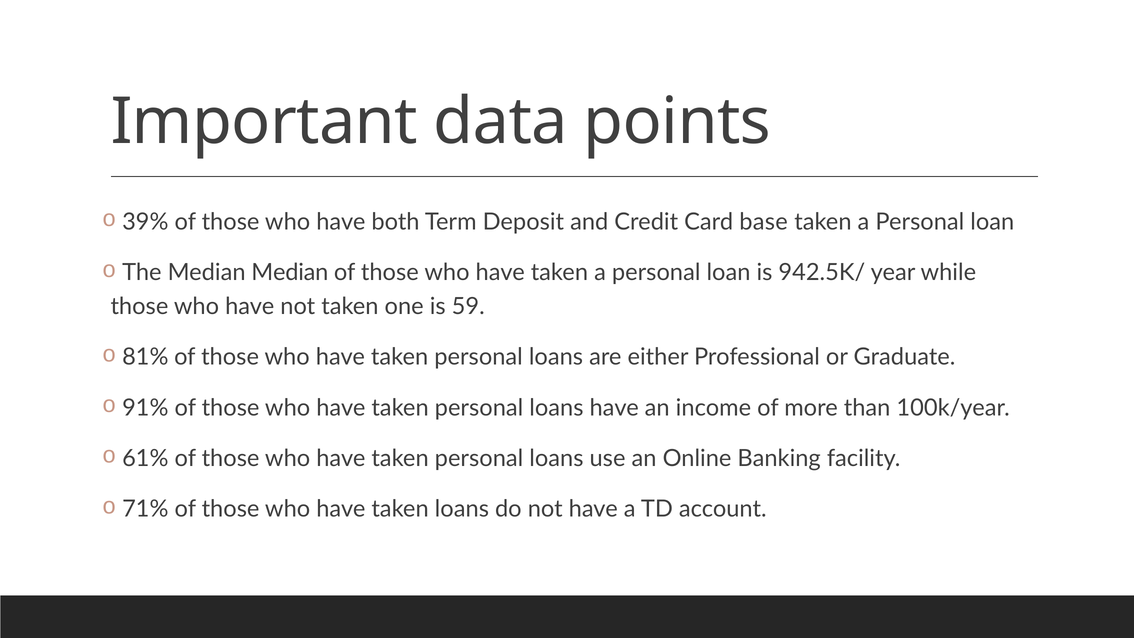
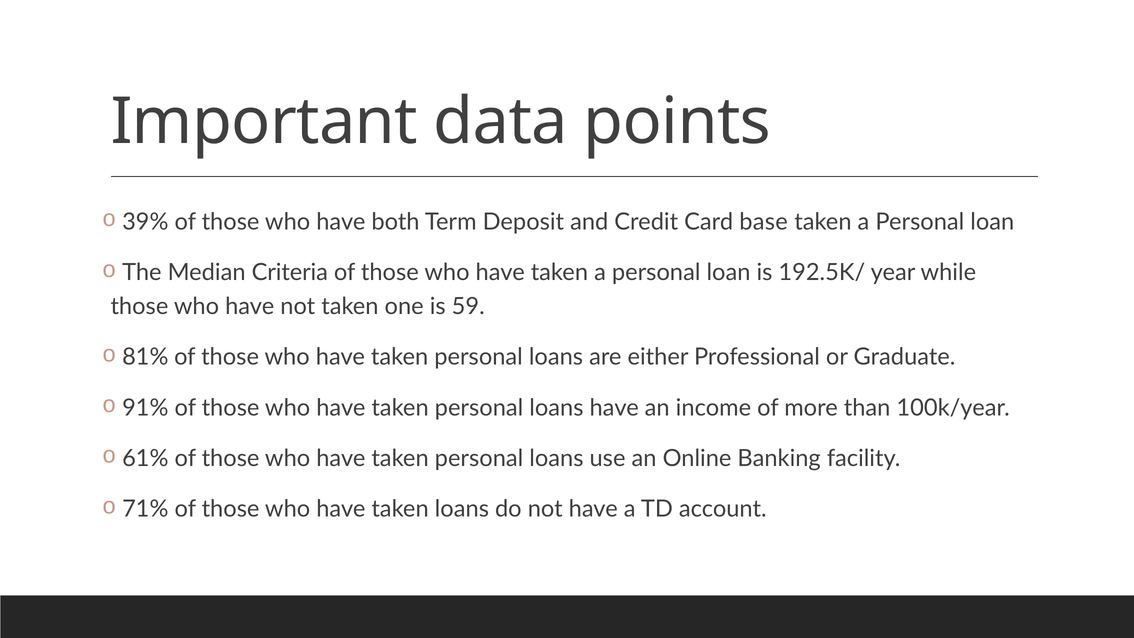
Median Median: Median -> Criteria (290, 272)
942.5K/: 942.5K/ -> 192.5K/ (822, 272)
